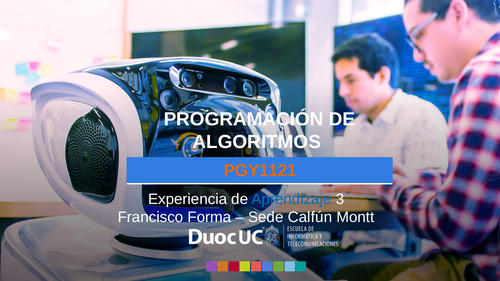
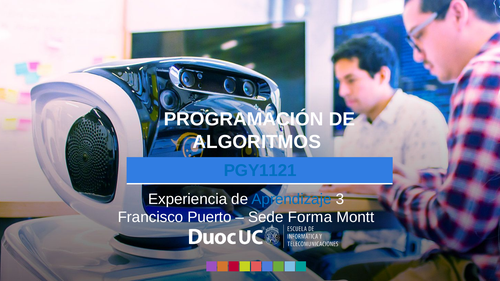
PGY1121 colour: orange -> blue (260, 171)
Forma: Forma -> Puerto (209, 217)
Calfún: Calfún -> Forma (310, 217)
